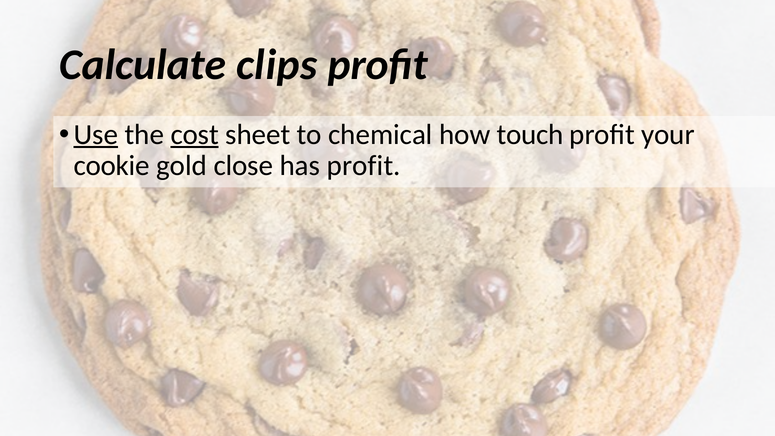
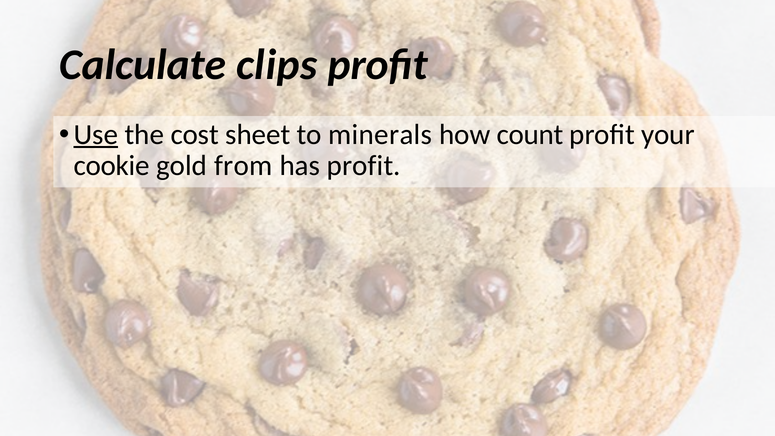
cost underline: present -> none (195, 134)
chemical: chemical -> minerals (380, 134)
touch: touch -> count (530, 134)
close: close -> from (243, 166)
